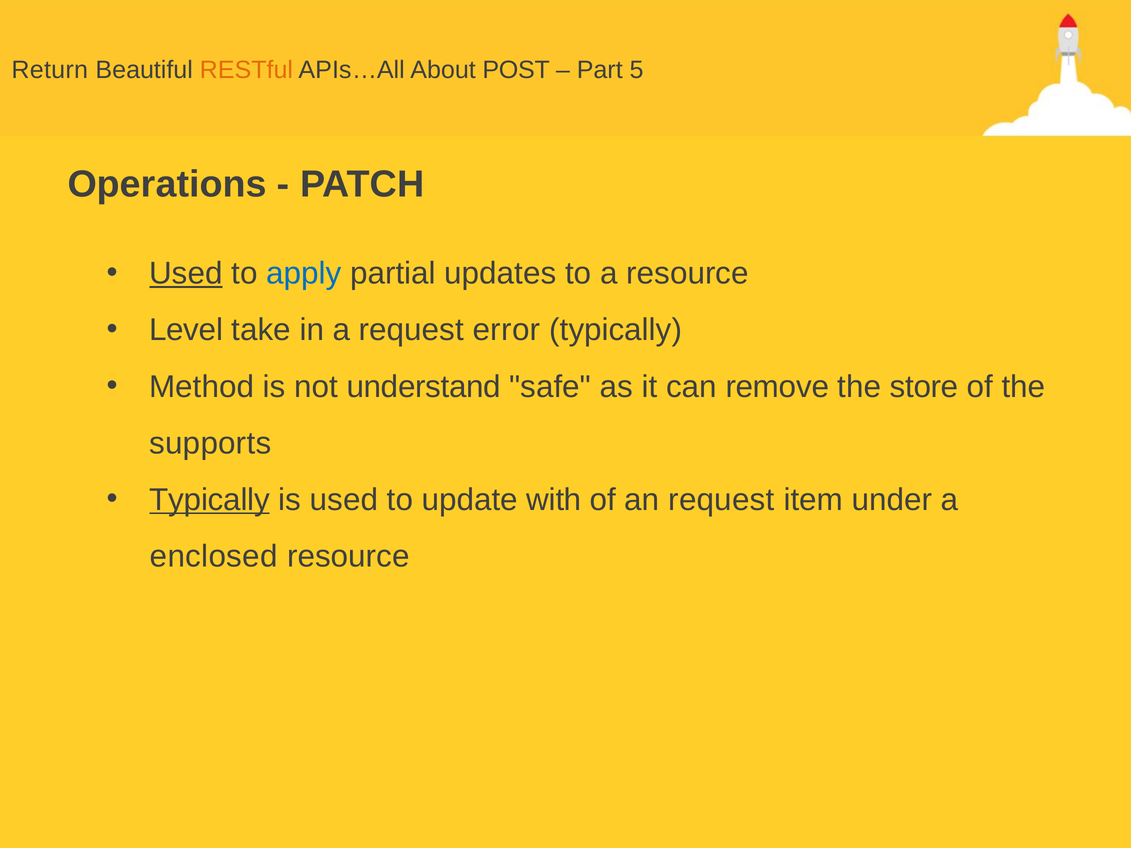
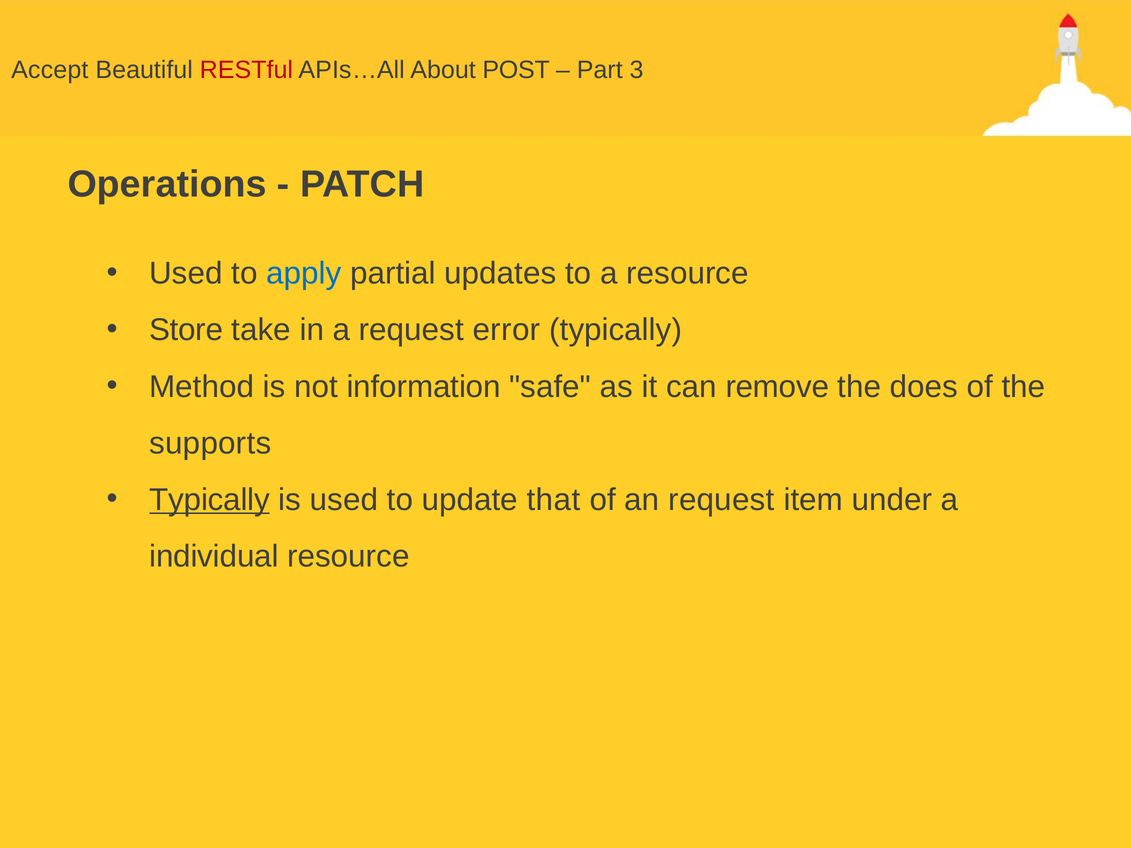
Return: Return -> Accept (50, 70)
RESTful colour: orange -> red (246, 70)
5: 5 -> 3 (636, 70)
Used underline: present -> none (186, 274)
Level: Level -> Store (186, 330)
understand: understand -> information (424, 387)
store: store -> does (924, 387)
with: with -> that (554, 500)
enclosed: enclosed -> individual (214, 556)
